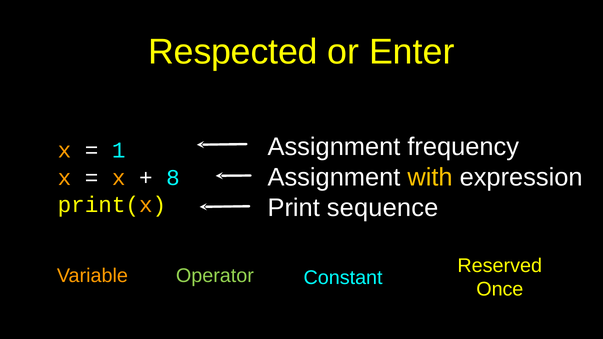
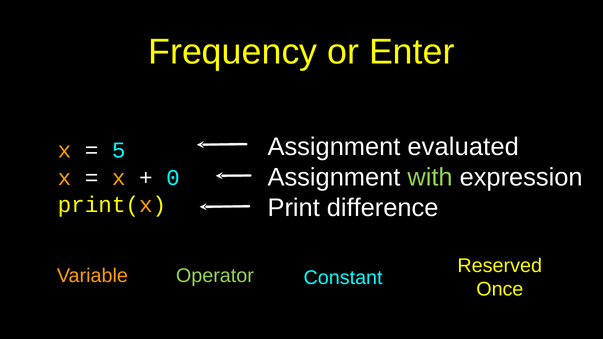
Respected: Respected -> Frequency (233, 52)
frequency: frequency -> evaluated (463, 147)
1: 1 -> 5 (119, 151)
with colour: yellow -> light green (430, 177)
8: 8 -> 0 (173, 178)
sequence: sequence -> difference (383, 208)
